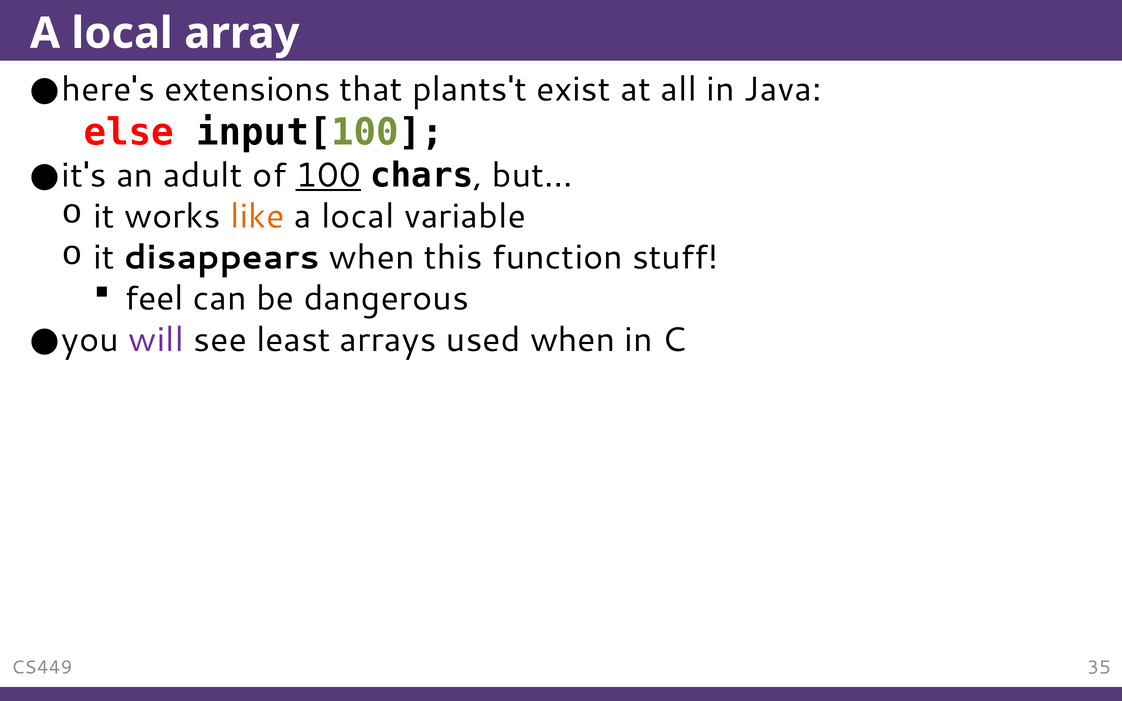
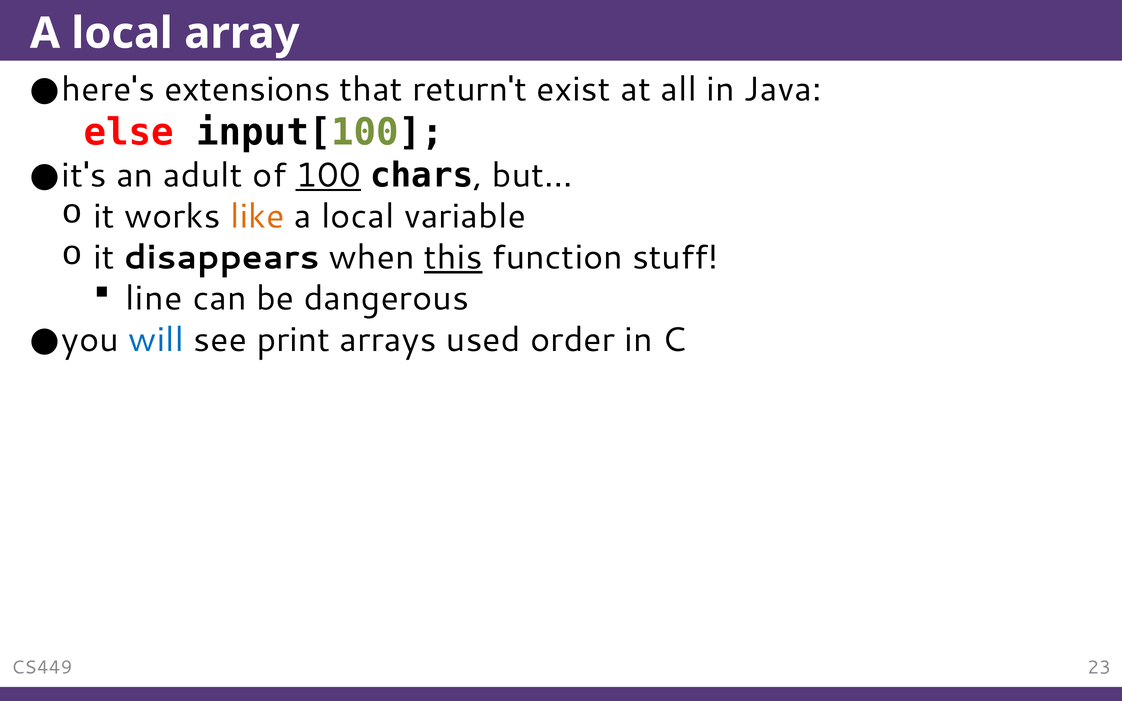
plants't: plants't -> return't (470, 89)
this underline: none -> present (453, 258)
feel: feel -> line (154, 299)
will colour: purple -> blue (156, 340)
least: least -> print (293, 340)
used when: when -> order (573, 340)
35: 35 -> 23 (1099, 668)
